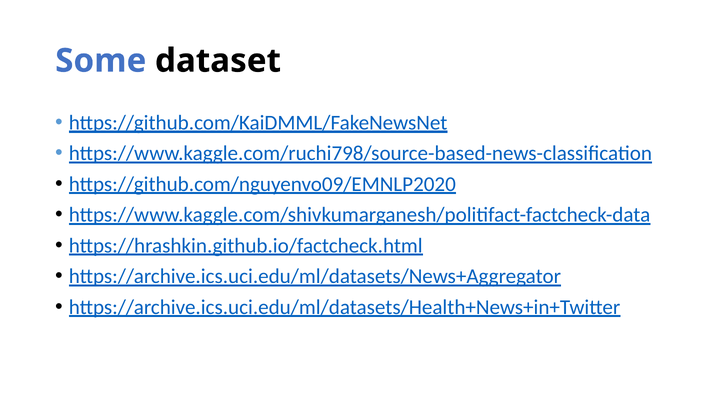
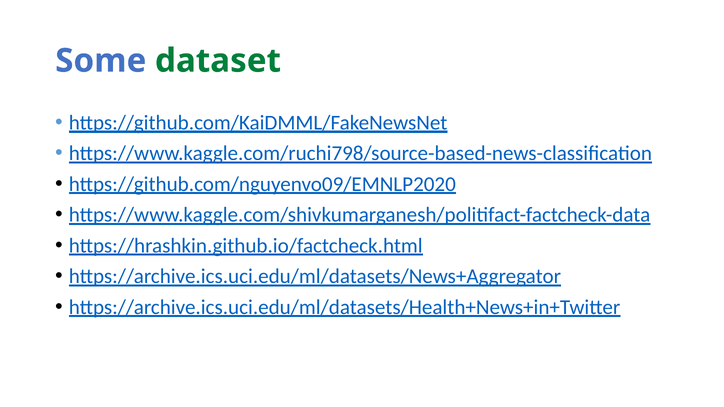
dataset colour: black -> green (218, 61)
